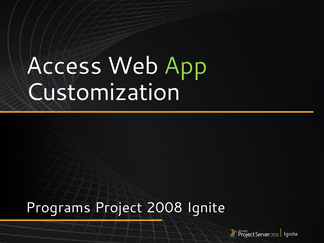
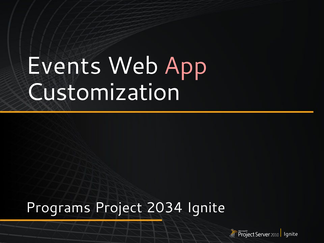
Access: Access -> Events (64, 66)
App colour: light green -> pink (186, 66)
2008: 2008 -> 2034 (165, 208)
